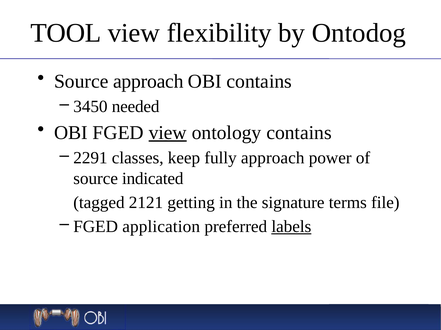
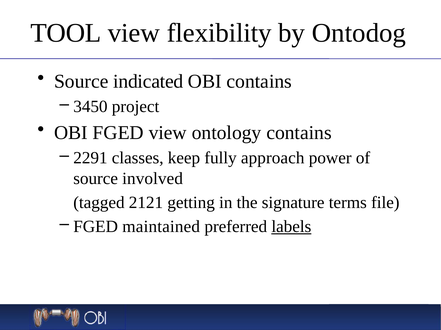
Source approach: approach -> indicated (148, 81)
needed: needed -> project (136, 107)
view underline: present -> none (168, 133)
indicated: indicated -> involved (153, 179)
application: application -> maintained (161, 227)
